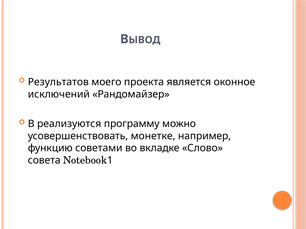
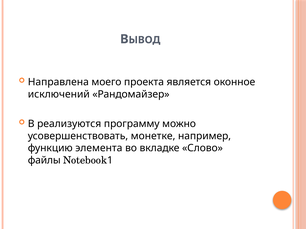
Результатов: Результатов -> Направлена (58, 82)
советами: советами -> элемента (99, 148)
совета: совета -> файлы (44, 161)
